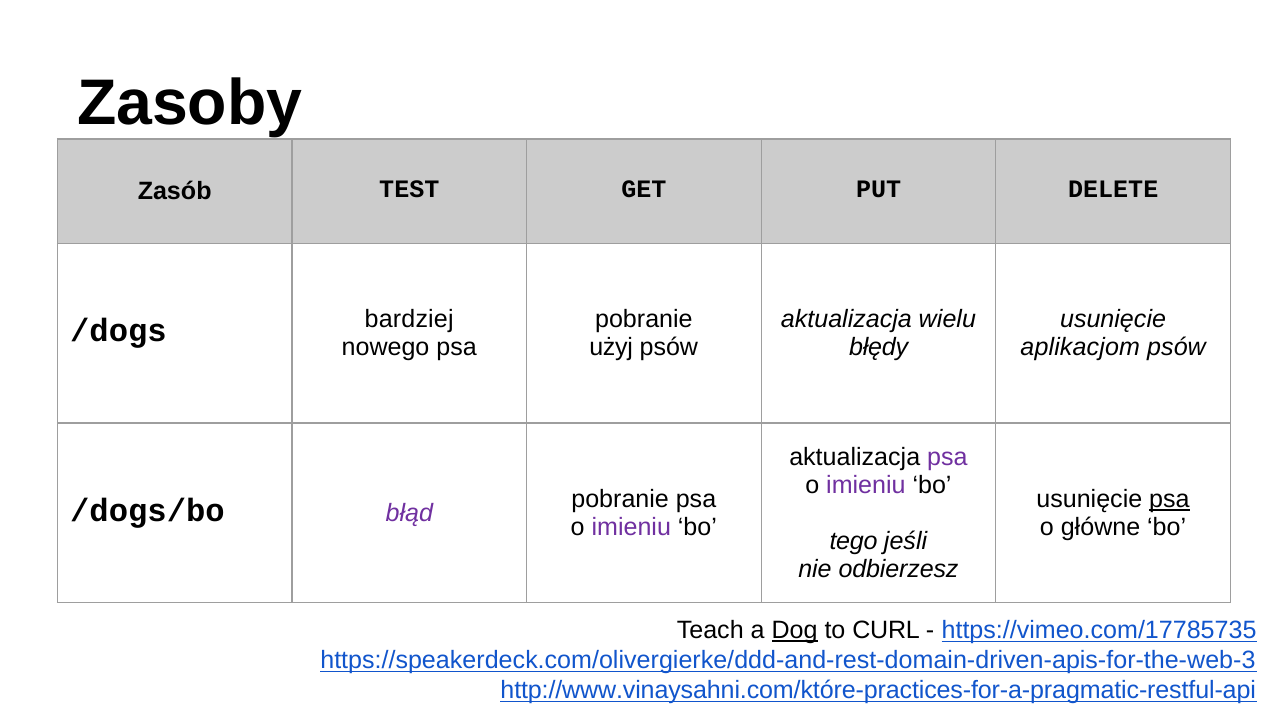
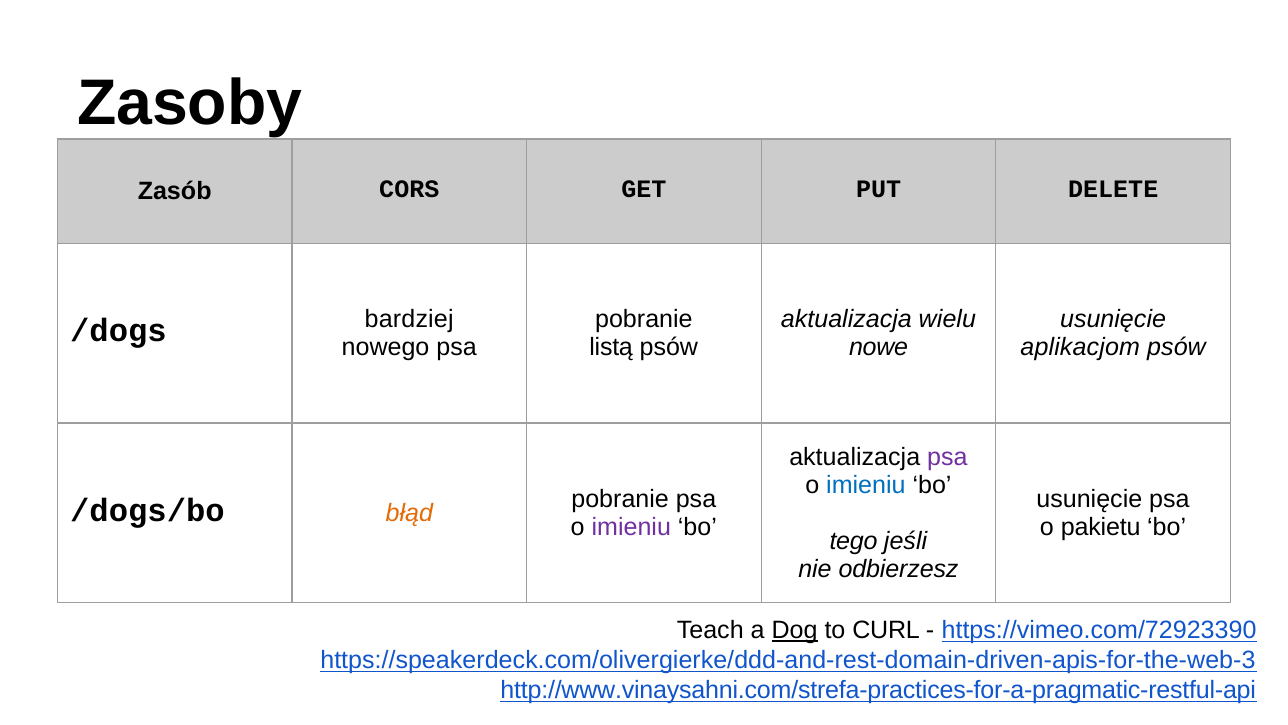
TEST: TEST -> CORS (409, 189)
użyj: użyj -> listą (611, 347)
błędy: błędy -> nowe (879, 347)
imieniu colour: purple -> blue (866, 485)
psa underline: present -> none (1169, 499)
błąd colour: purple -> orange (409, 513)
główne: główne -> pakietu (1101, 527)
https://vimeo.com/17785735: https://vimeo.com/17785735 -> https://vimeo.com/72923390 (1099, 630)
http://www.vinaysahni.com/które-practices-for-a-pragmatic-restful-api: http://www.vinaysahni.com/które-practices-for-a-pragmatic-restful-api -> http://www.vinaysahni.com/strefa-practices-for-a-pragmatic-restful-api (878, 690)
